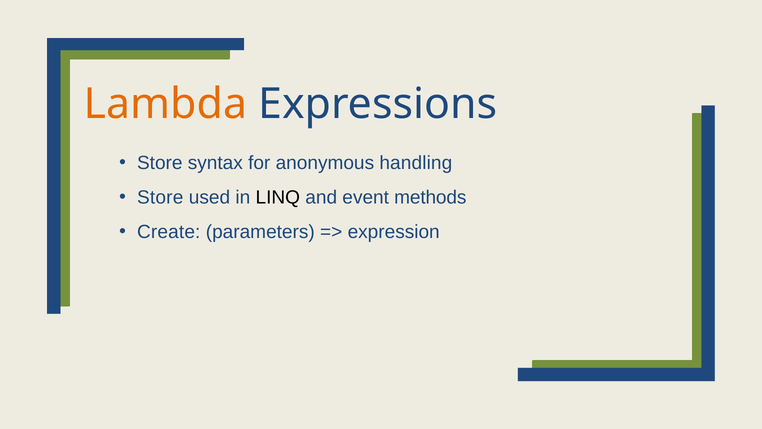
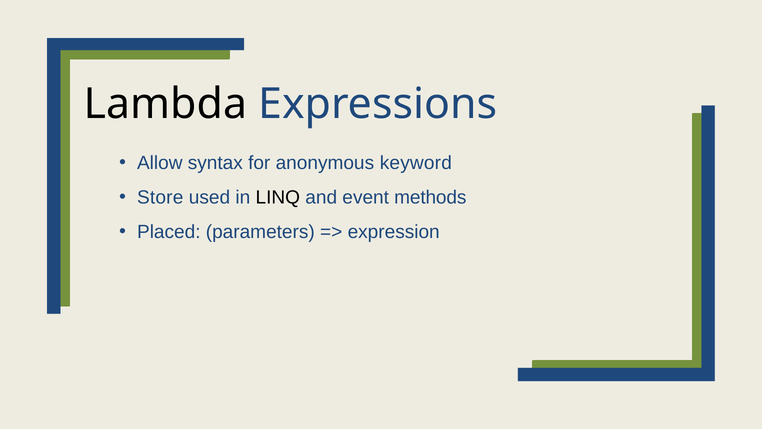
Lambda colour: orange -> black (166, 104)
Store: Store -> Allow (160, 163)
handling: handling -> keyword (416, 163)
Create: Create -> Placed (169, 232)
